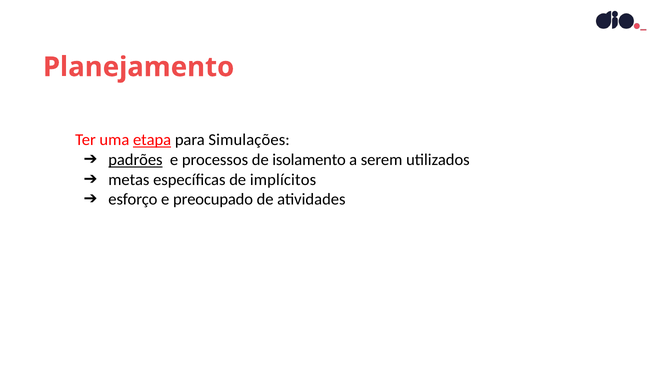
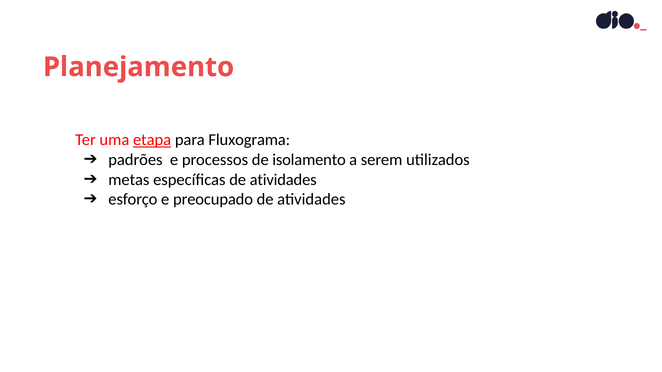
Simulações: Simulações -> Fluxograma (249, 140)
padrões underline: present -> none (135, 160)
específicas de implícitos: implícitos -> atividades (283, 180)
